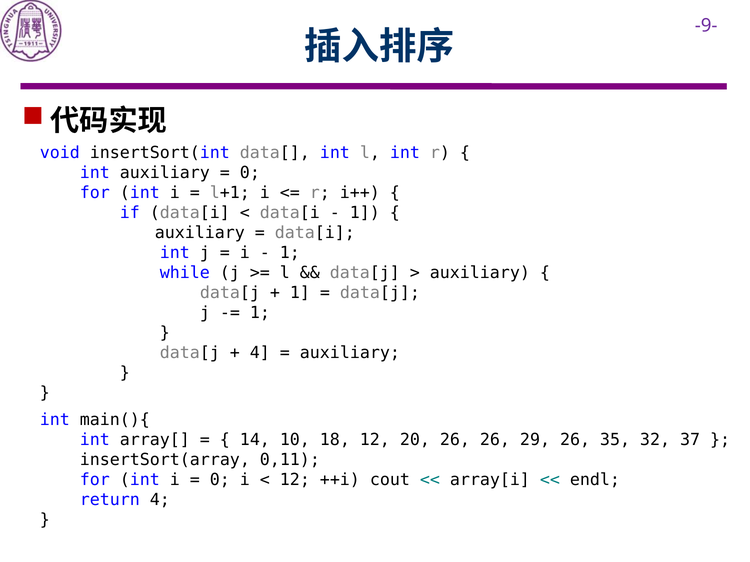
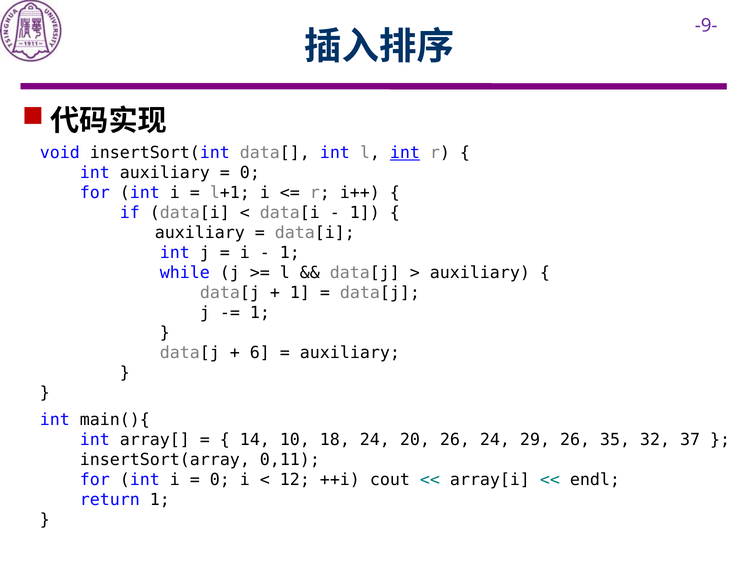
int underline: none -> present (405, 153)
4: 4 -> 6 (260, 353)
18 12: 12 -> 24 (375, 440)
26 26: 26 -> 24 (495, 440)
return 4: 4 -> 1 (160, 500)
